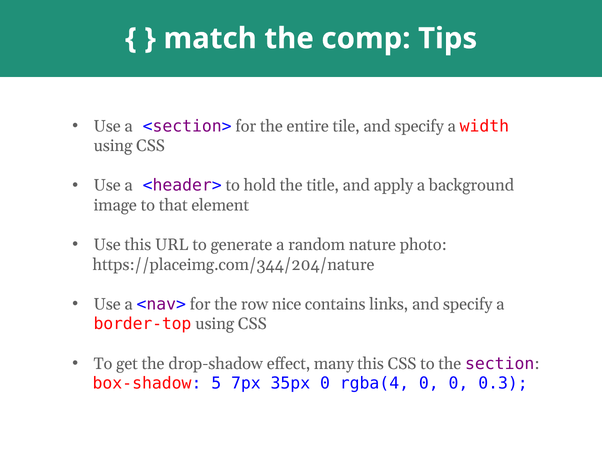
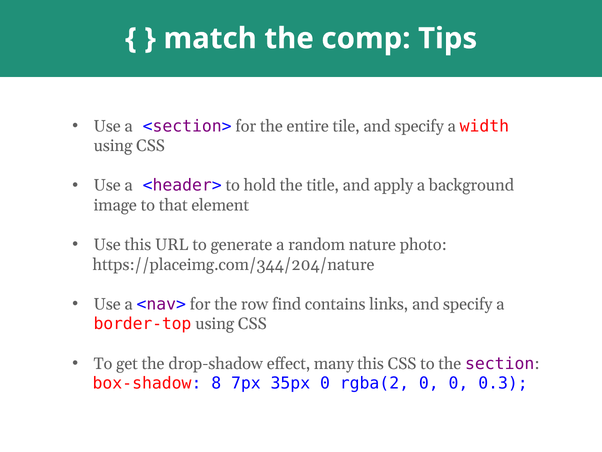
nice: nice -> find (287, 304)
5: 5 -> 8 (216, 383)
rgba(4: rgba(4 -> rgba(2 (374, 383)
